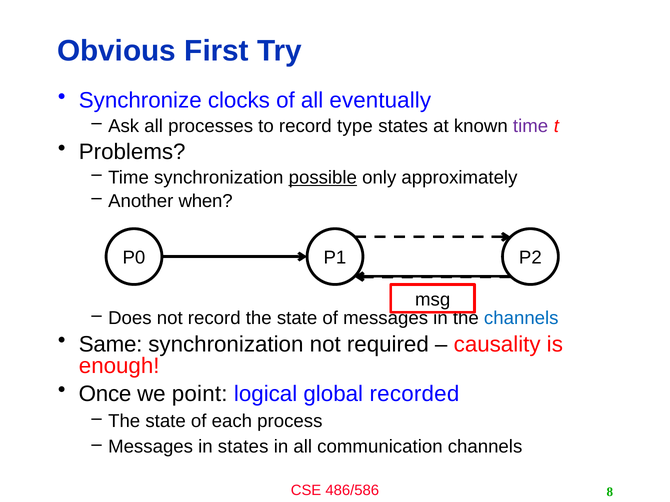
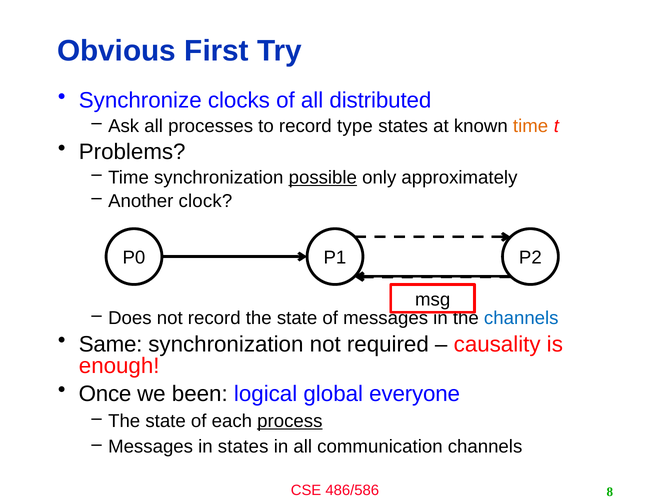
eventually: eventually -> distributed (380, 101)
time colour: purple -> orange (531, 126)
when: when -> clock (205, 201)
point: point -> been (200, 394)
recorded: recorded -> everyone (415, 394)
process underline: none -> present (290, 421)
